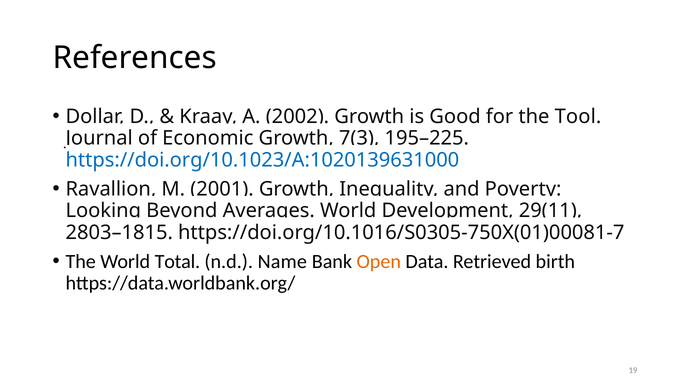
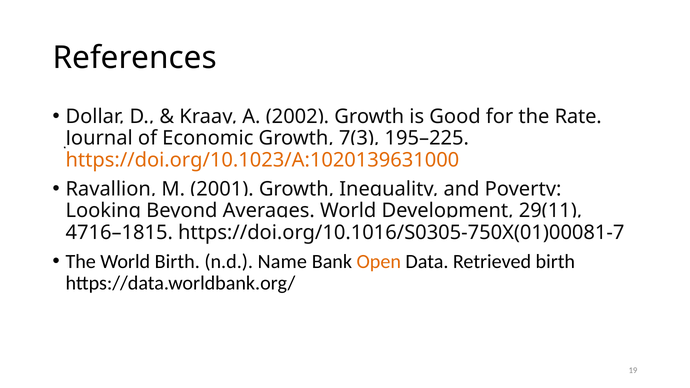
Tool: Tool -> Rate (578, 117)
https://doi.org/10.1023/A:1020139631000 colour: blue -> orange (262, 160)
2803–1815: 2803–1815 -> 4716–1815 (119, 233)
World Total: Total -> Birth (177, 261)
